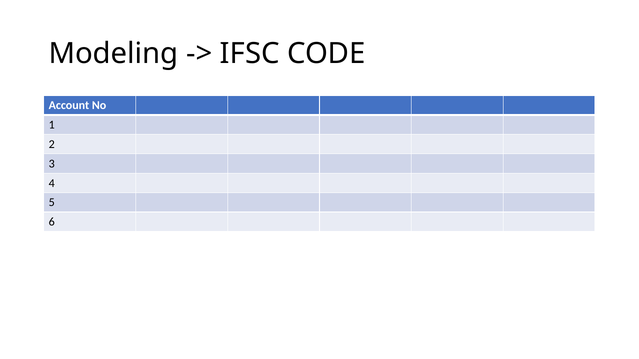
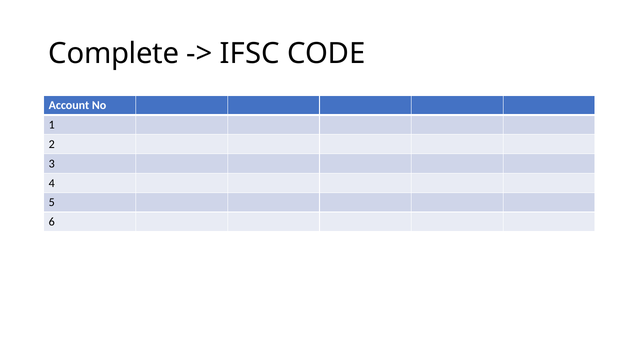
Modeling: Modeling -> Complete (114, 54)
